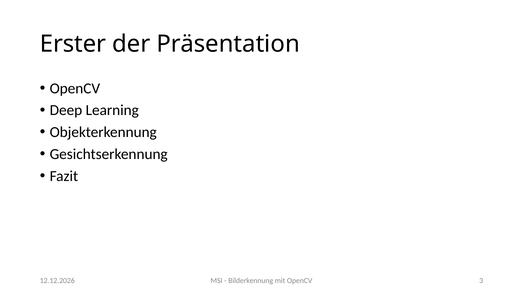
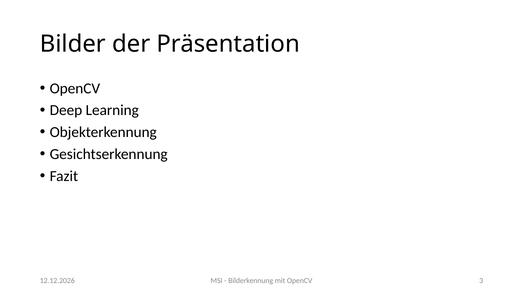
Erster: Erster -> Bilder (73, 44)
